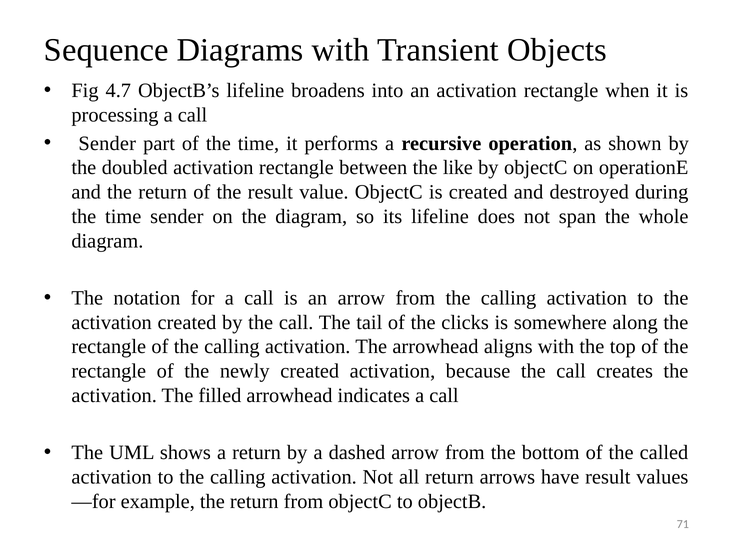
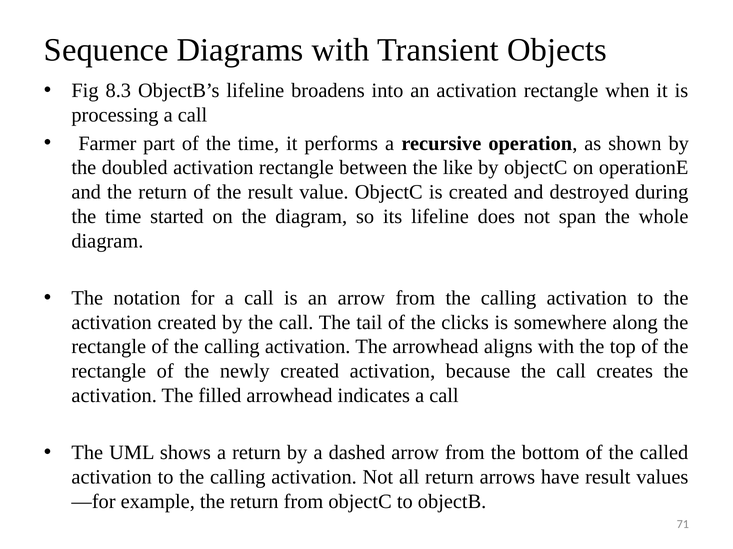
4.7: 4.7 -> 8.3 (118, 91)
Sender: Sender -> Farmer (107, 144)
time sender: sender -> started (177, 217)
